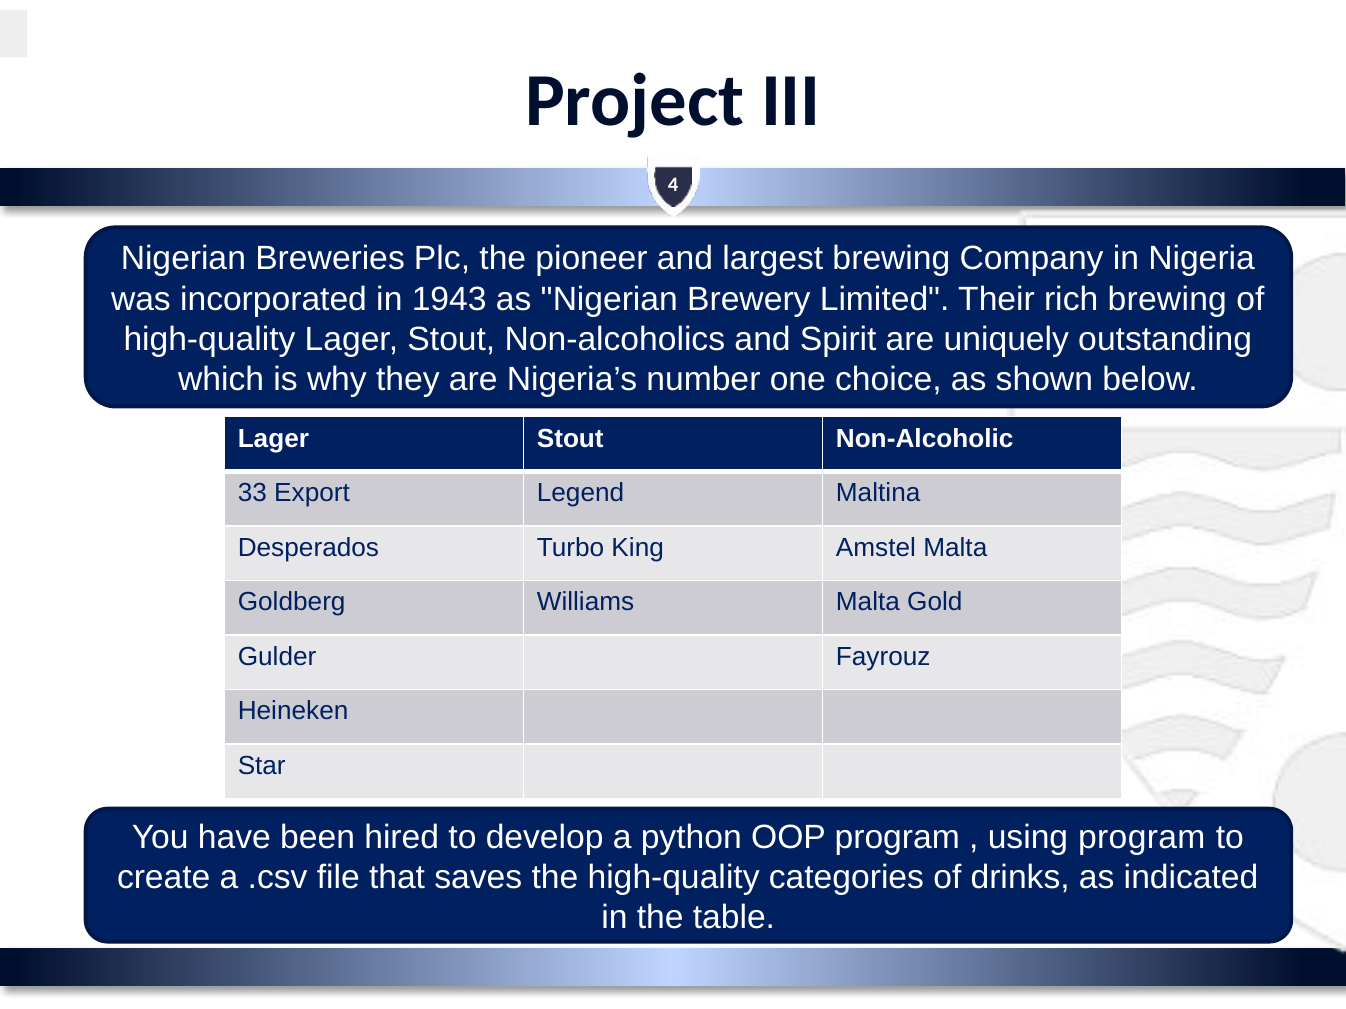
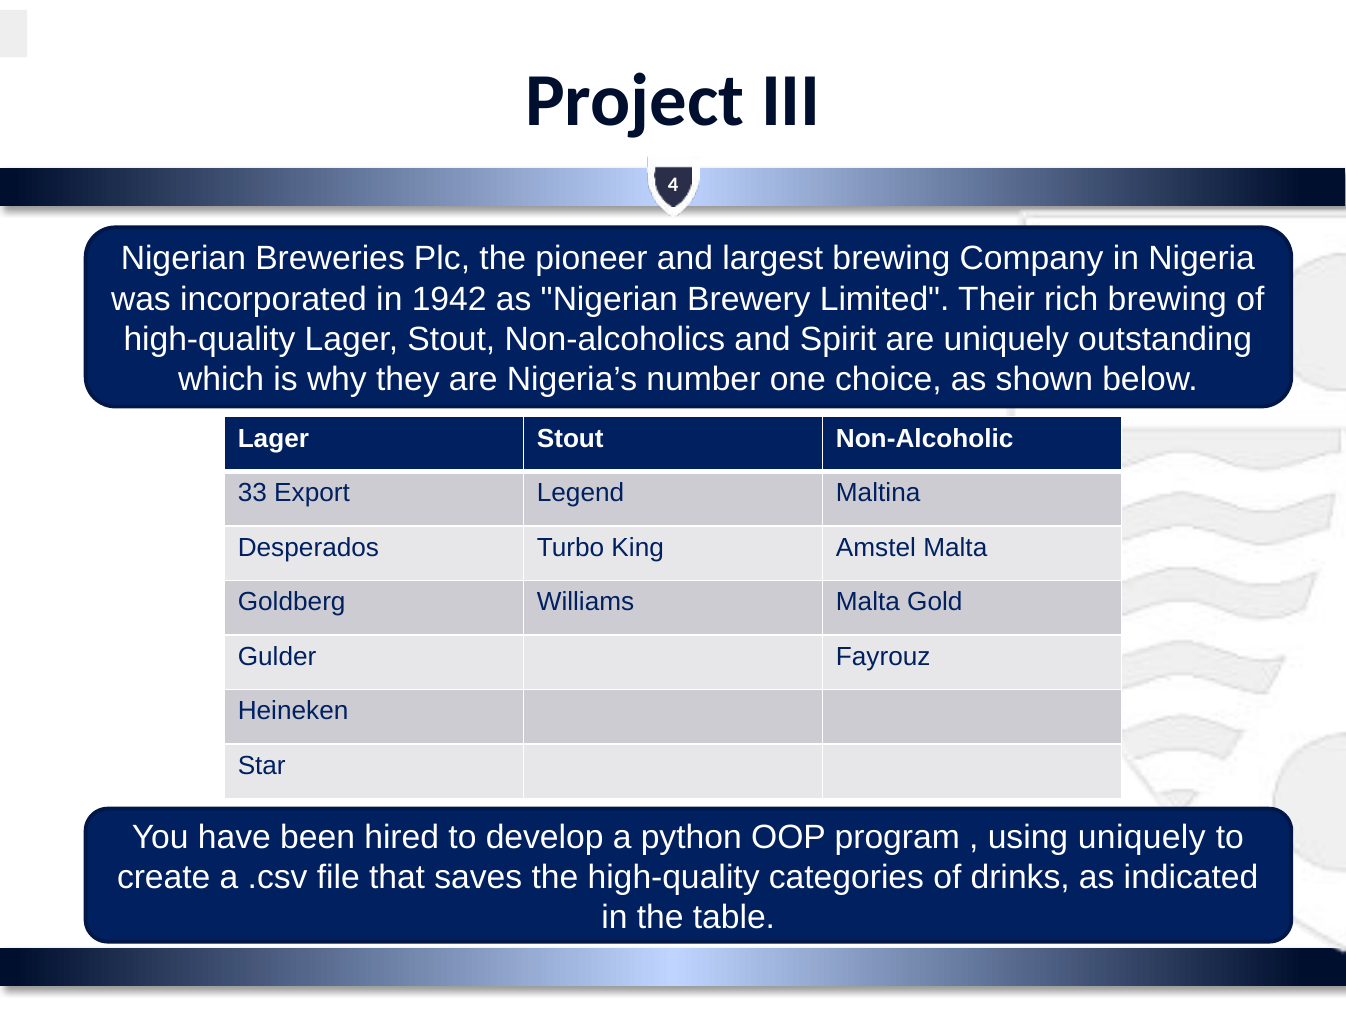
1943: 1943 -> 1942 (449, 299)
using program: program -> uniquely (1142, 838)
